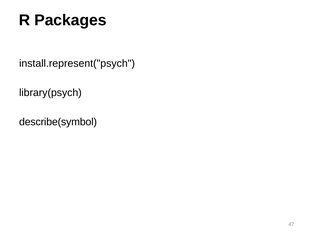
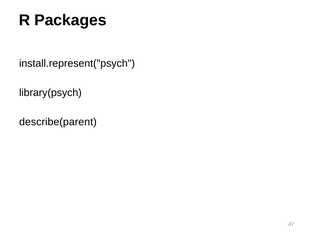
describe(symbol: describe(symbol -> describe(parent (58, 122)
